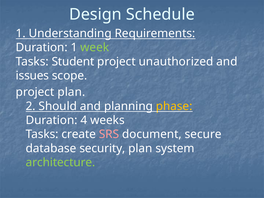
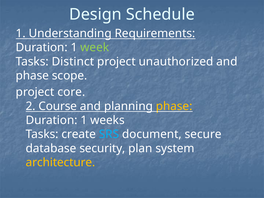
Student: Student -> Distinct (73, 62)
issues: issues -> phase (32, 76)
project plan: plan -> core (71, 92)
Should: Should -> Course (58, 106)
4: 4 -> 1 (84, 120)
SRS colour: pink -> light blue (109, 134)
architecture colour: light green -> yellow (60, 162)
